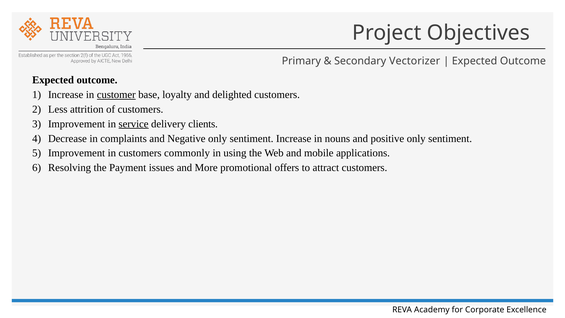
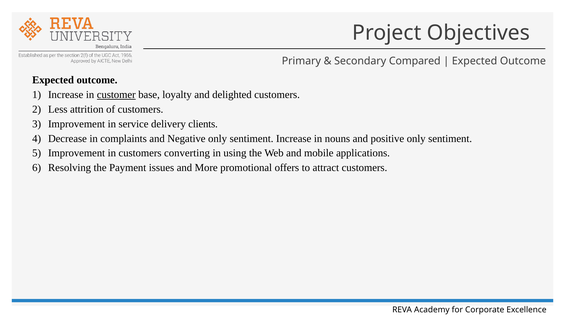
Vectorizer: Vectorizer -> Compared (415, 61)
service underline: present -> none (134, 124)
commonly: commonly -> converting (187, 153)
